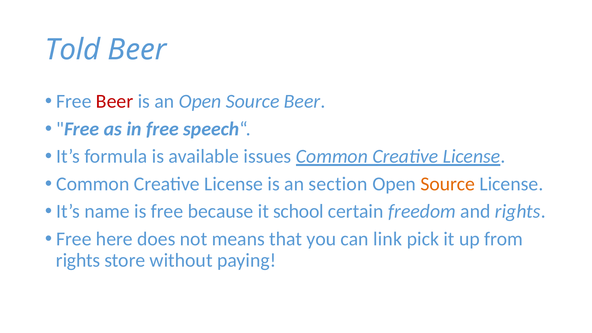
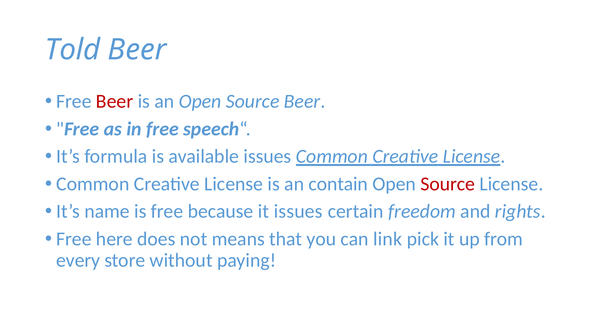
section: section -> contain (338, 184)
Source colour: orange -> red (448, 184)
it school: school -> issues (298, 211)
rights: rights -> every (78, 260)
